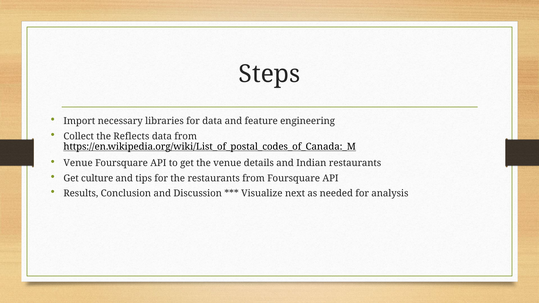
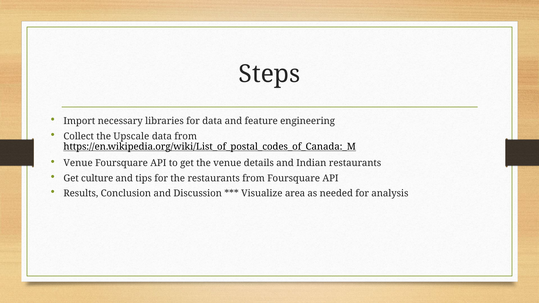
Reflects: Reflects -> Upscale (131, 136)
next: next -> area (295, 194)
